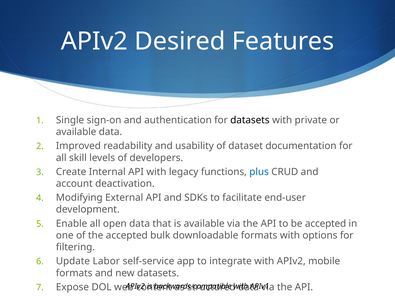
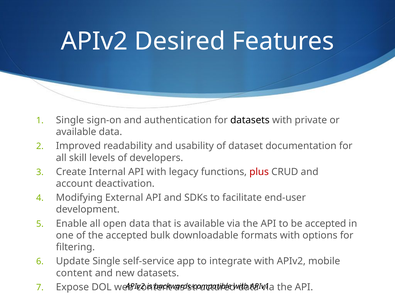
plus colour: blue -> red (259, 172)
Update Labor: Labor -> Single (106, 261)
formats: formats -> content (74, 273)
